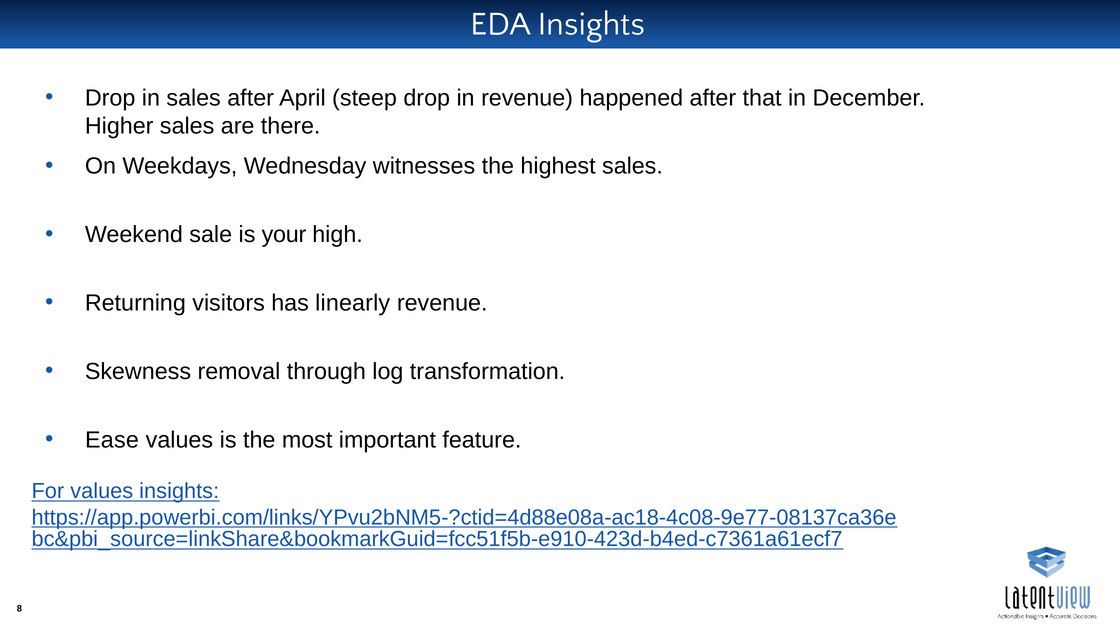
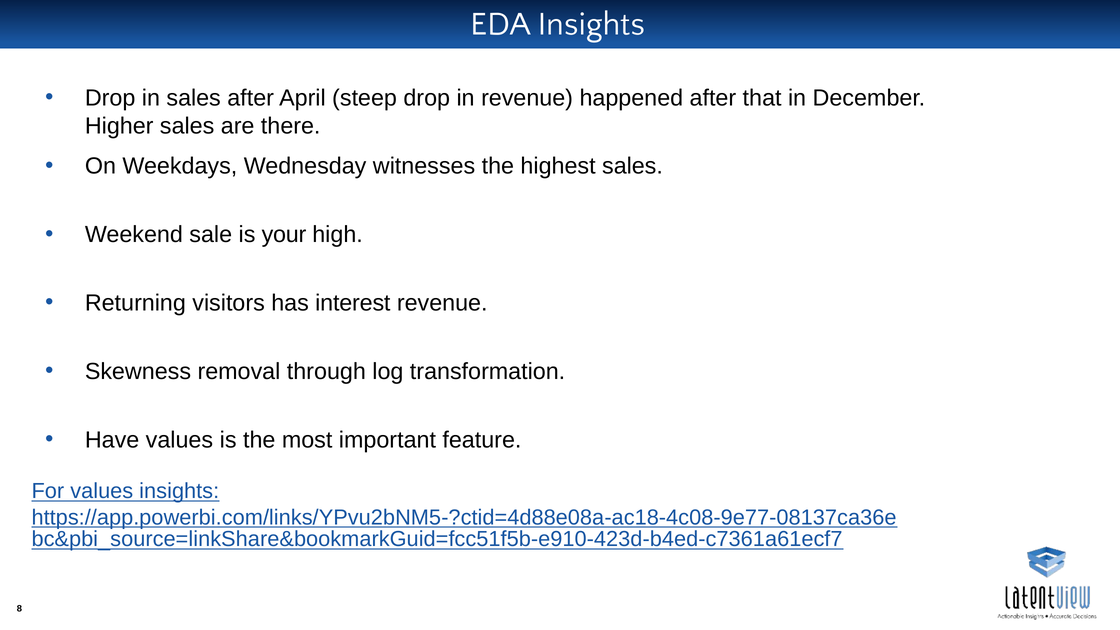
linearly: linearly -> interest (353, 303)
Ease: Ease -> Have (112, 440)
